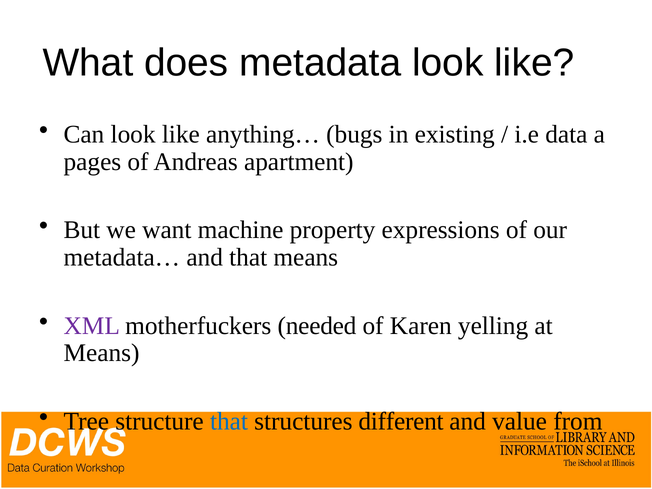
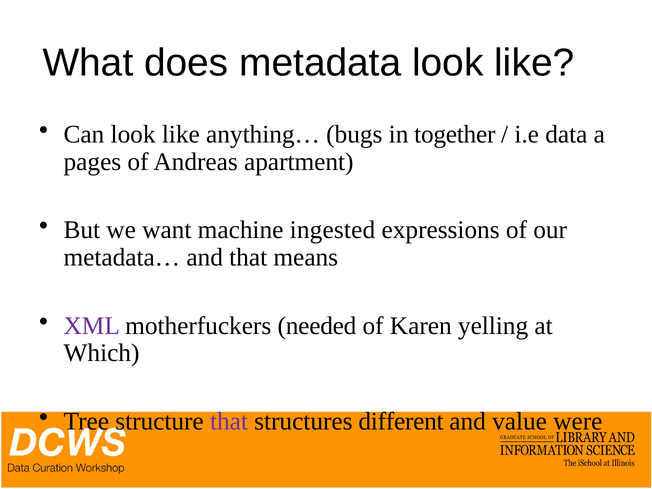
existing: existing -> together (455, 134)
property: property -> ingested (332, 230)
Means: Means -> Which (102, 353)
that colour: blue -> purple (229, 421)
from: from -> were (578, 421)
